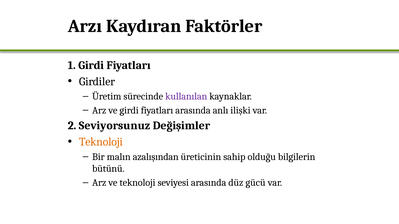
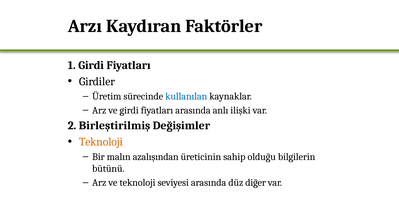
kullanılan colour: purple -> blue (186, 97)
Seviyorsunuz: Seviyorsunuz -> Birleştirilmiş (115, 126)
gücü: gücü -> diğer (256, 183)
